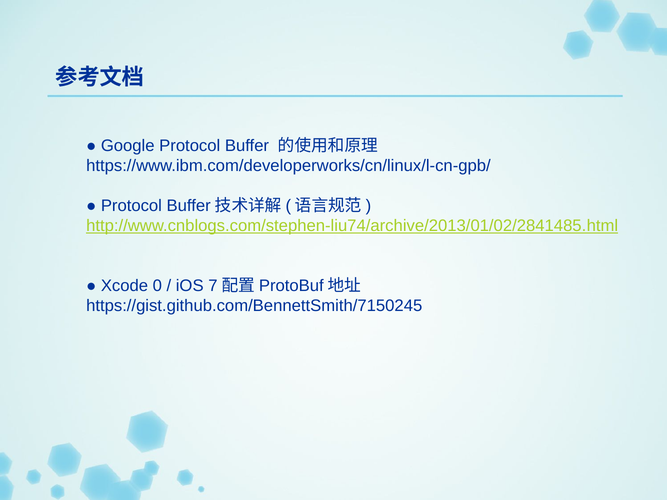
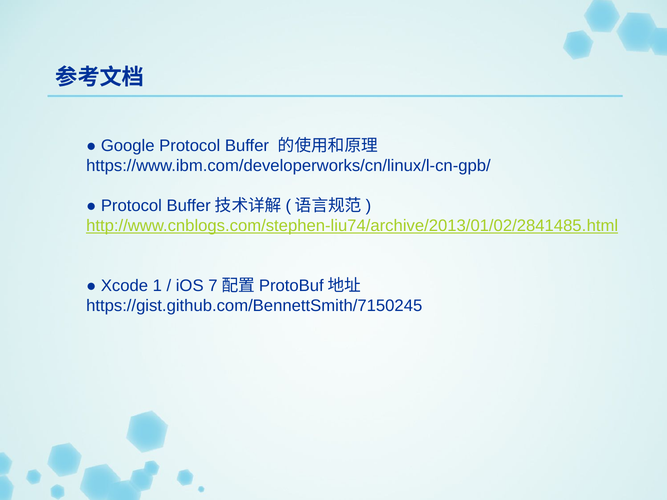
0: 0 -> 1 (157, 286)
